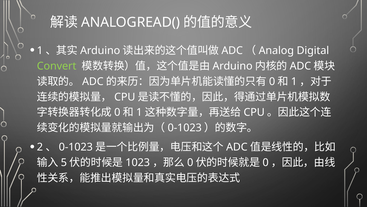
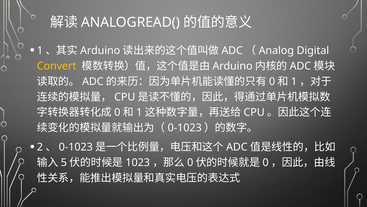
Convert colour: light green -> yellow (57, 66)
